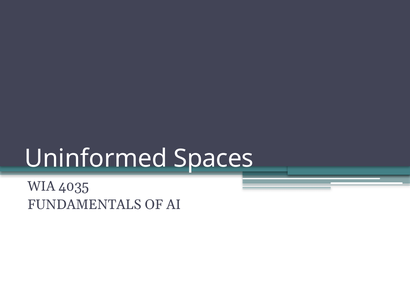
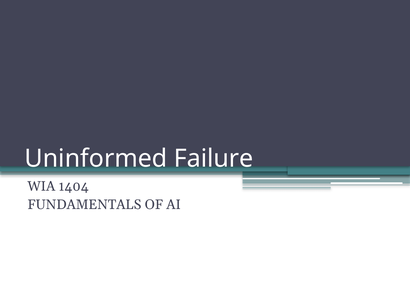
Spaces: Spaces -> Failure (214, 158)
4035: 4035 -> 1404 (74, 186)
